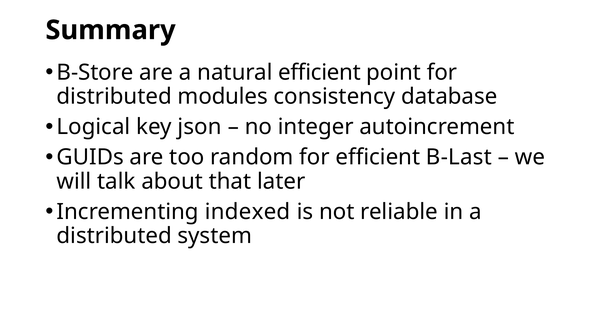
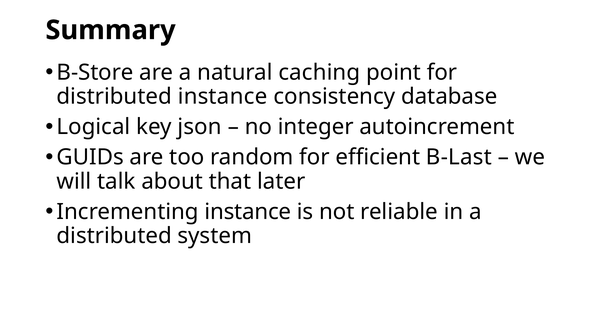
natural efficient: efficient -> caching (319, 72)
distributed modules: modules -> instance (223, 97)
Incrementing indexed: indexed -> instance (248, 212)
